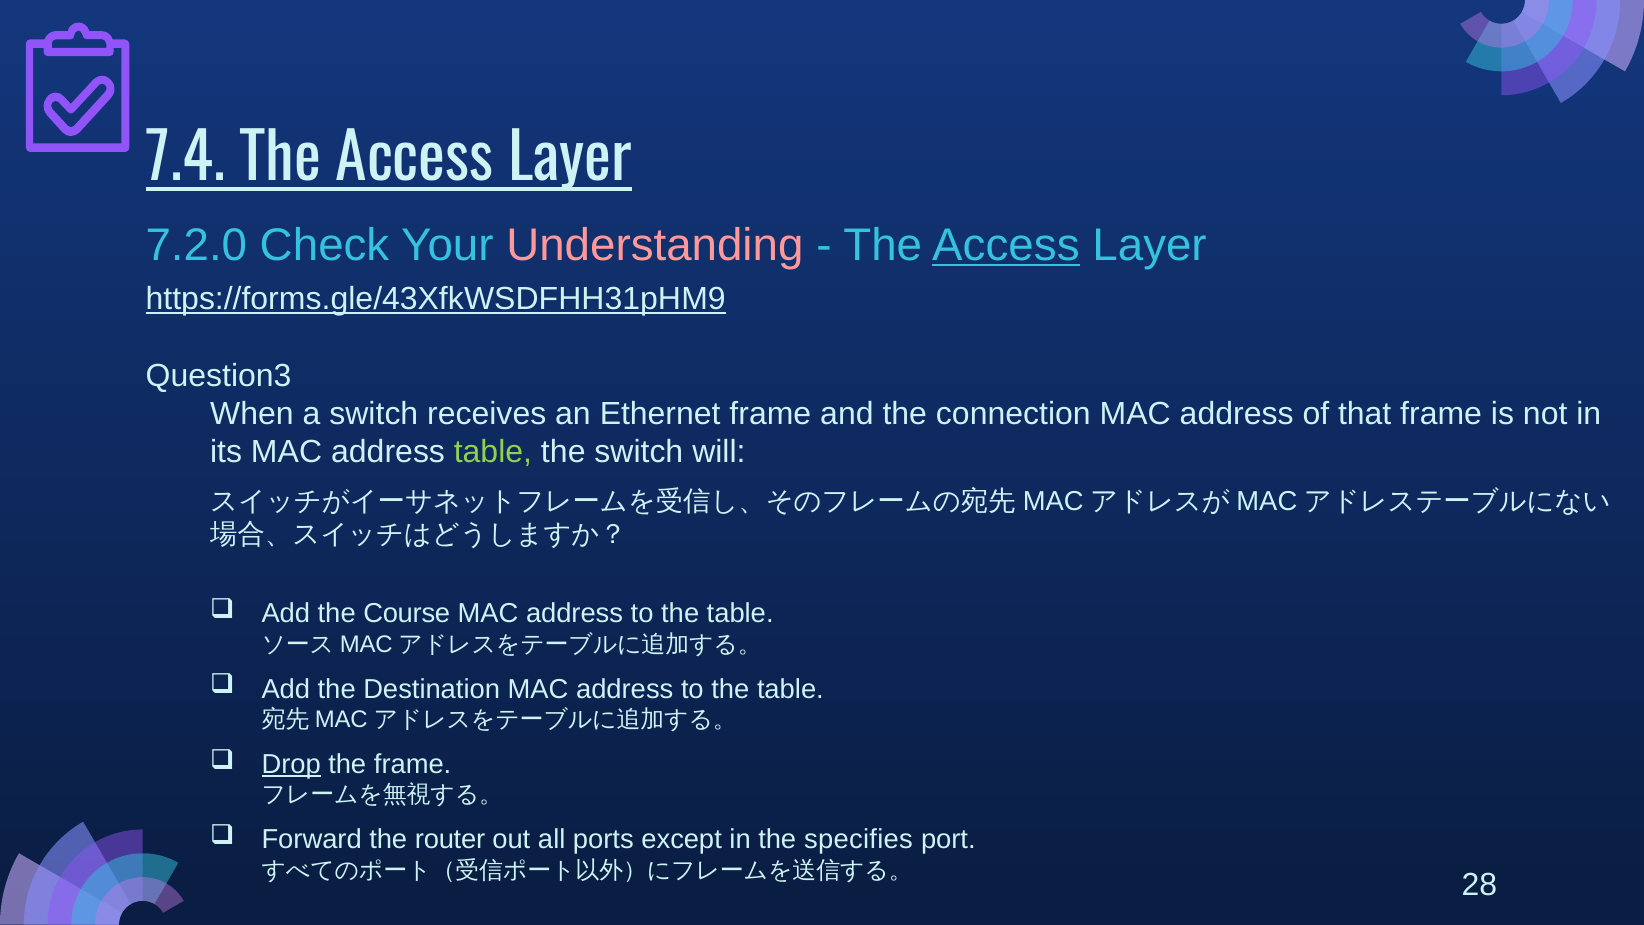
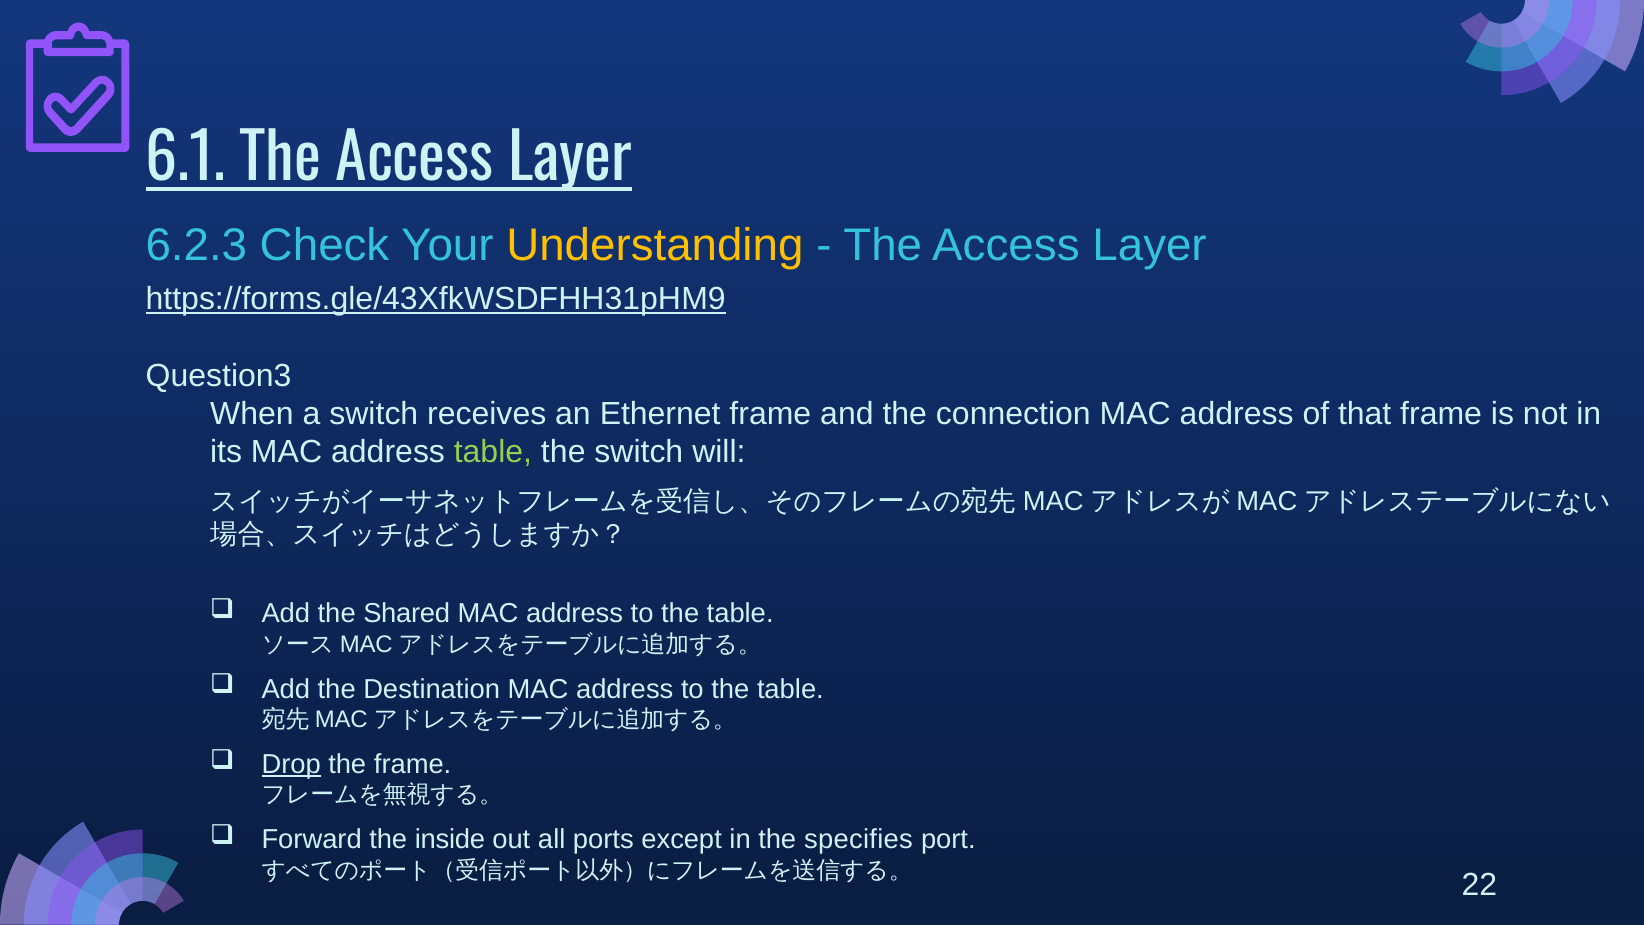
7.4: 7.4 -> 6.1 (186, 159)
7.2.0: 7.2.0 -> 6.2.3 (196, 245)
Understanding colour: pink -> yellow (655, 245)
Access underline: present -> none (1006, 245)
Course: Course -> Shared (407, 614)
router: router -> inside (450, 840)
28: 28 -> 22 (1479, 885)
